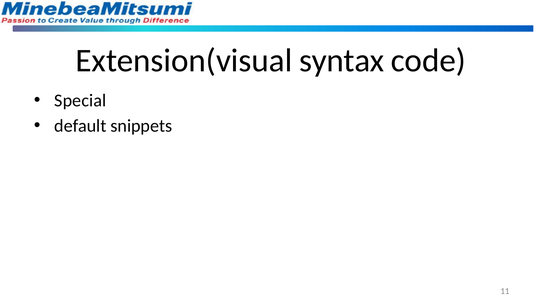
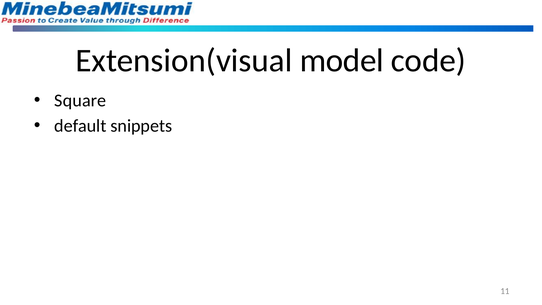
syntax: syntax -> model (342, 61)
Special: Special -> Square (80, 101)
